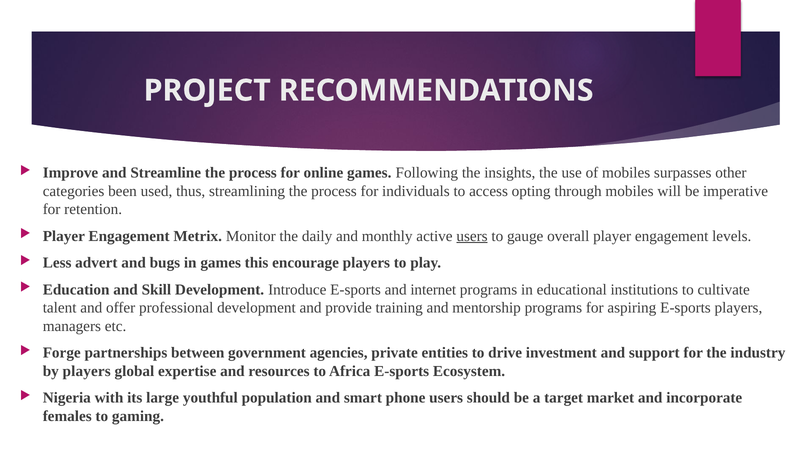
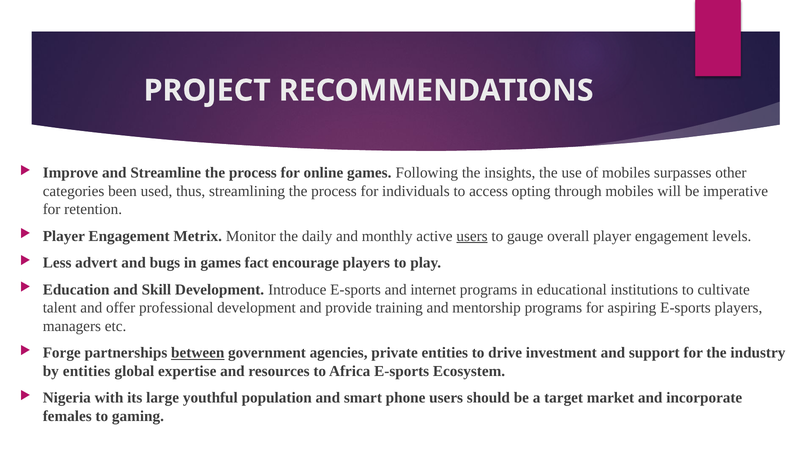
this: this -> fact (257, 263)
between underline: none -> present (198, 353)
by players: players -> entities (87, 371)
